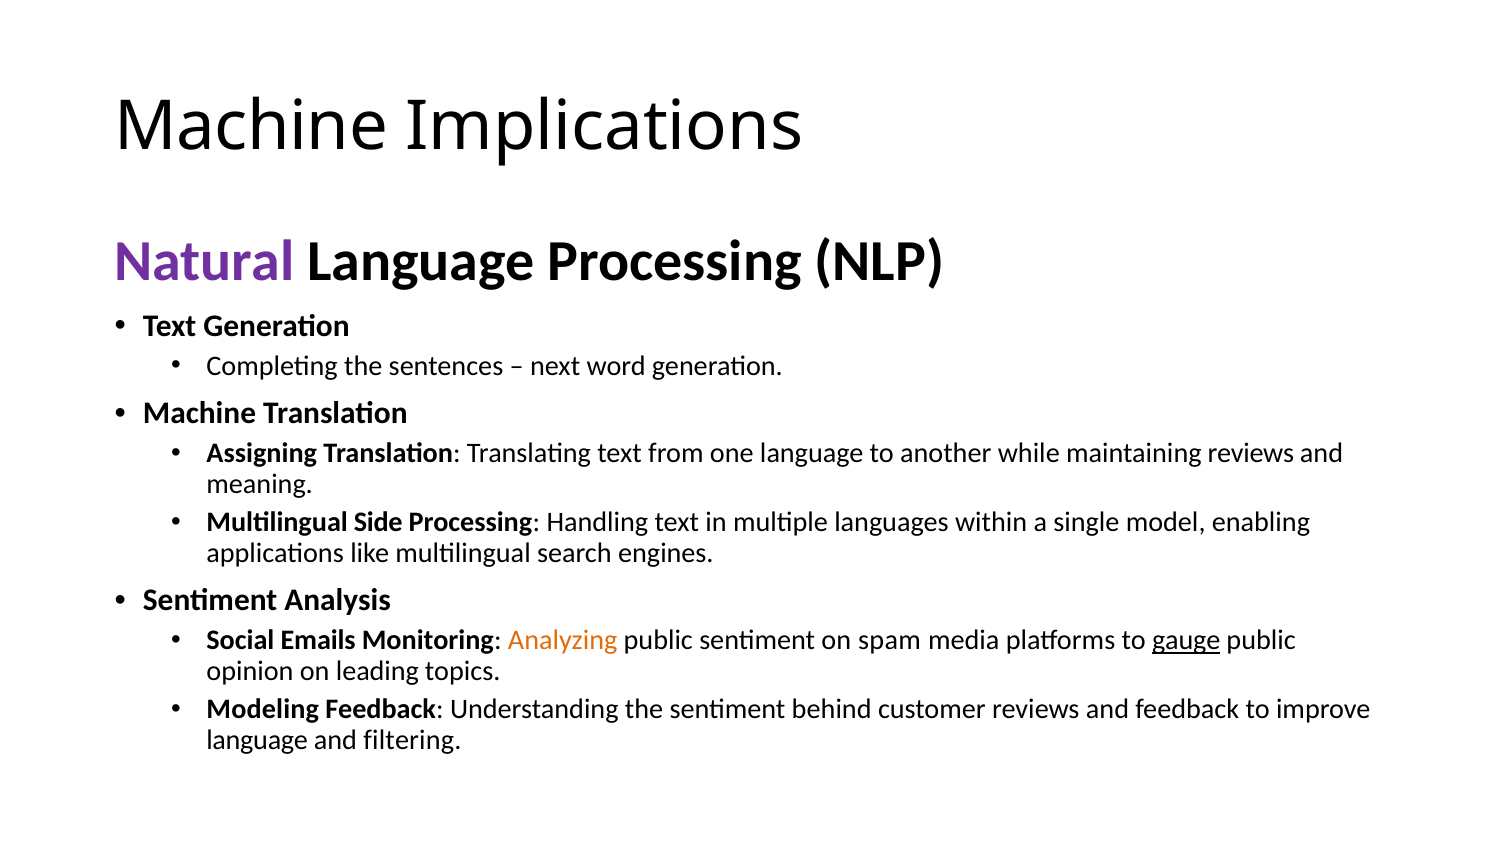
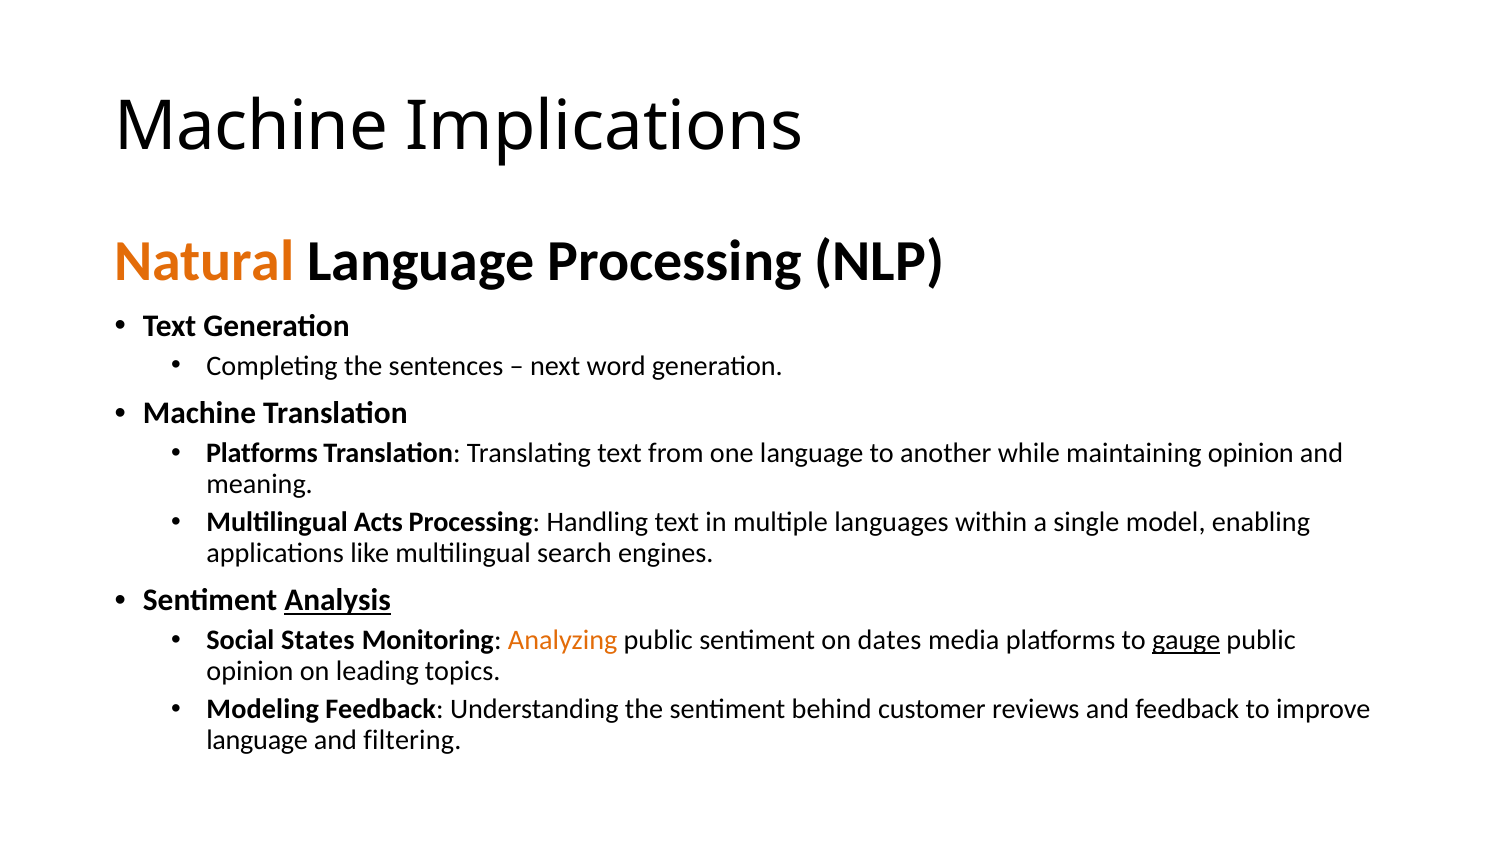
Natural colour: purple -> orange (205, 262)
Assigning: Assigning -> Platforms (262, 454)
maintaining reviews: reviews -> opinion (1251, 454)
Side: Side -> Acts (378, 523)
Analysis underline: none -> present (338, 601)
Emails: Emails -> States (318, 641)
spam: spam -> dates (889, 641)
